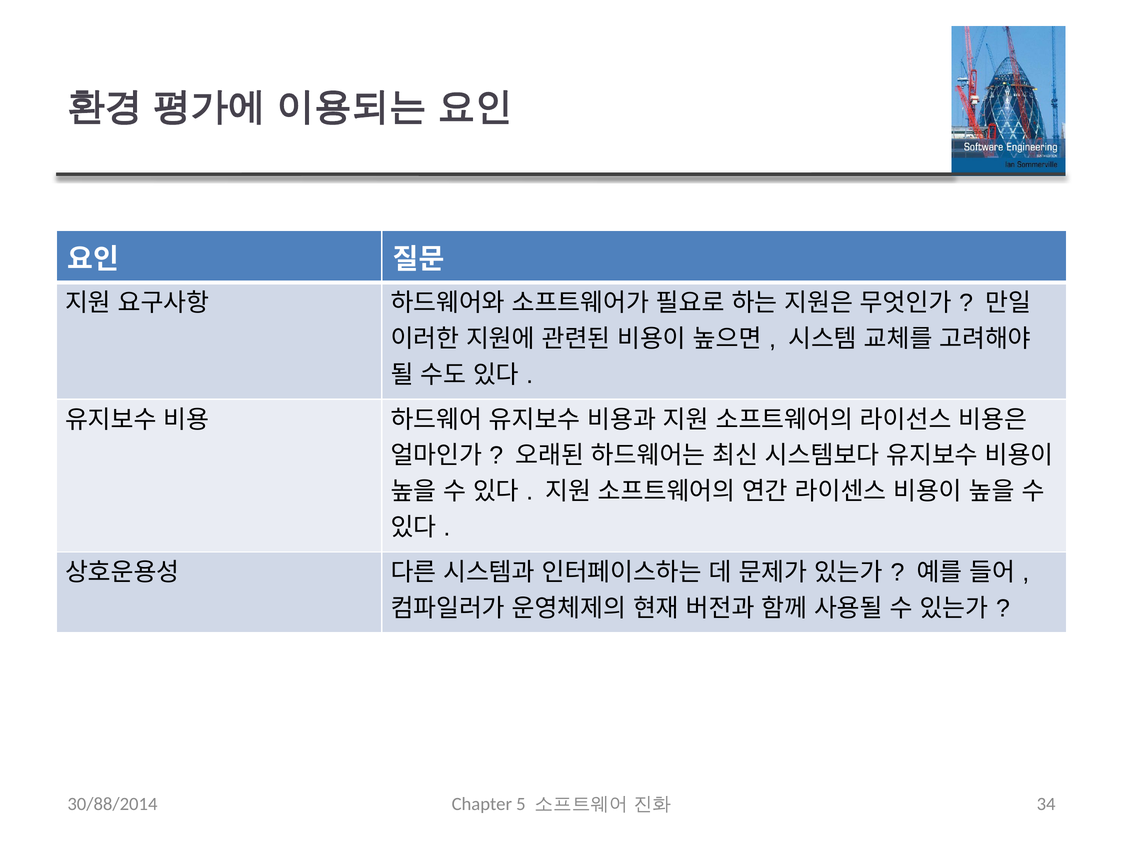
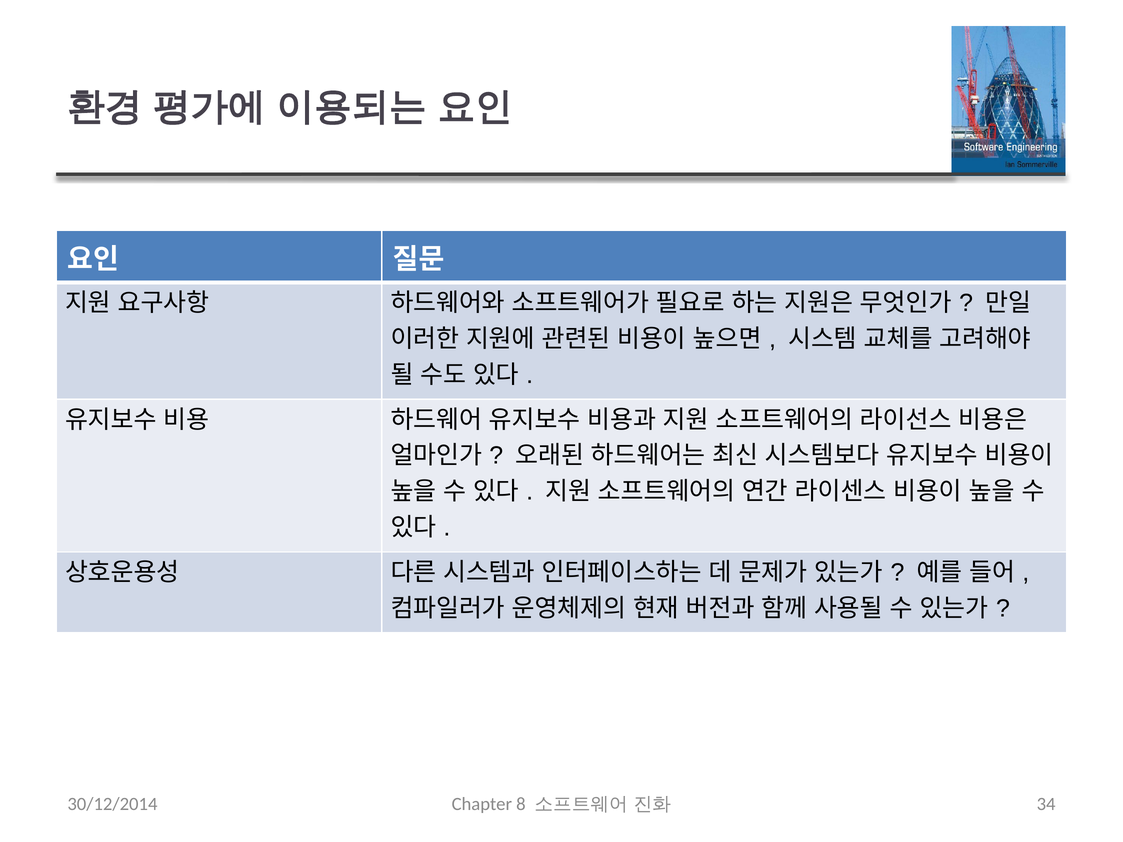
30/88/2014: 30/88/2014 -> 30/12/2014 (112, 804)
5: 5 -> 8 (521, 804)
